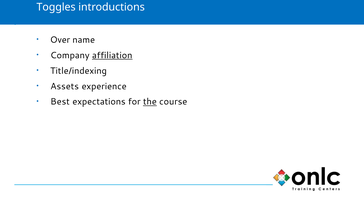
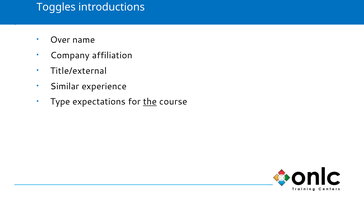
affiliation underline: present -> none (112, 55)
Title/indexing: Title/indexing -> Title/external (78, 71)
Assets: Assets -> Similar (65, 86)
Best: Best -> Type (60, 102)
